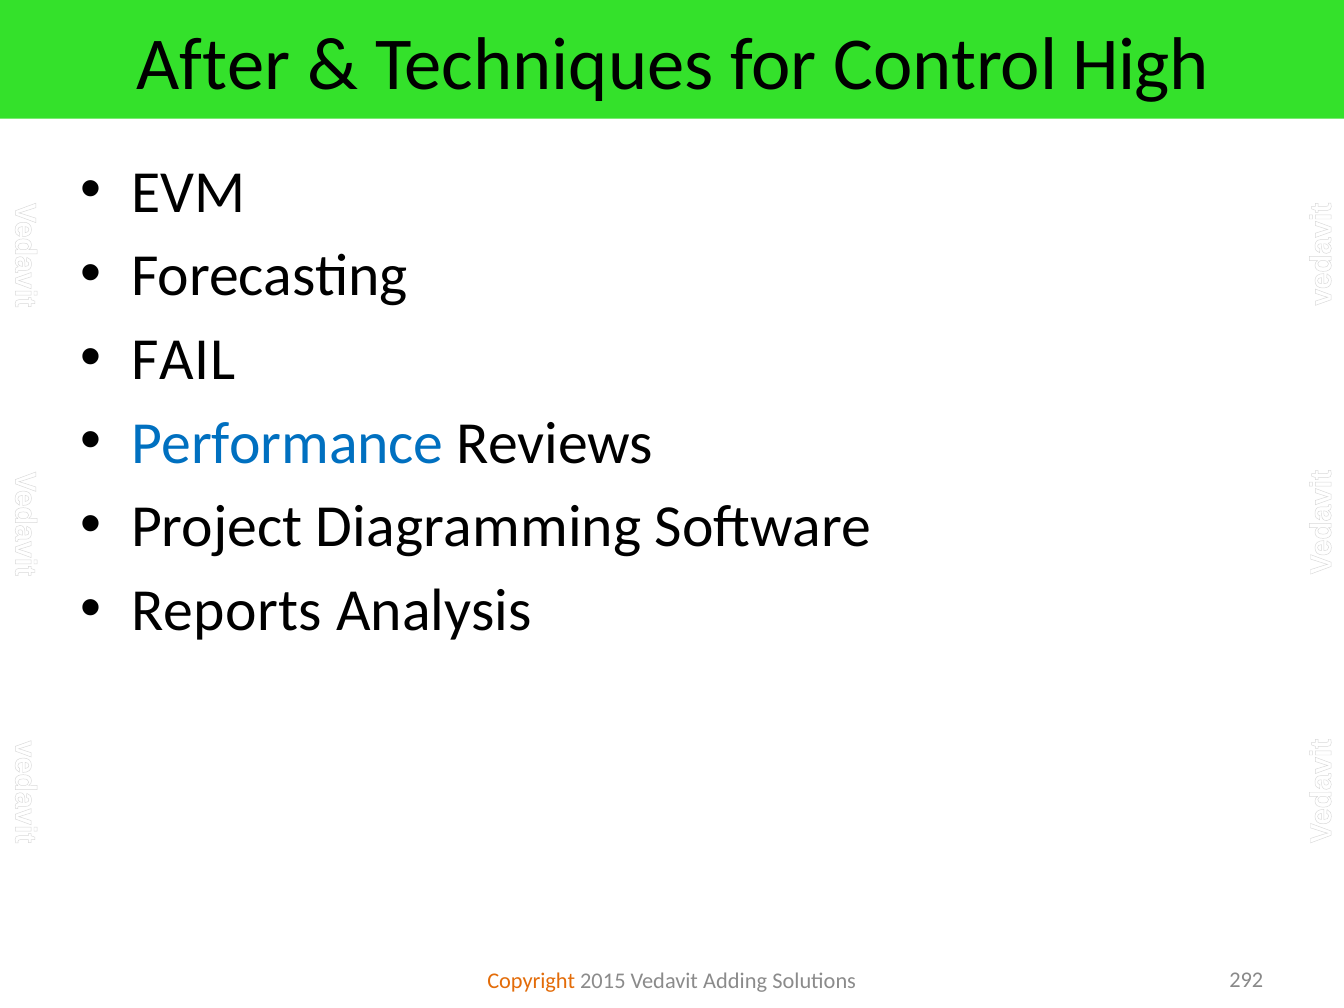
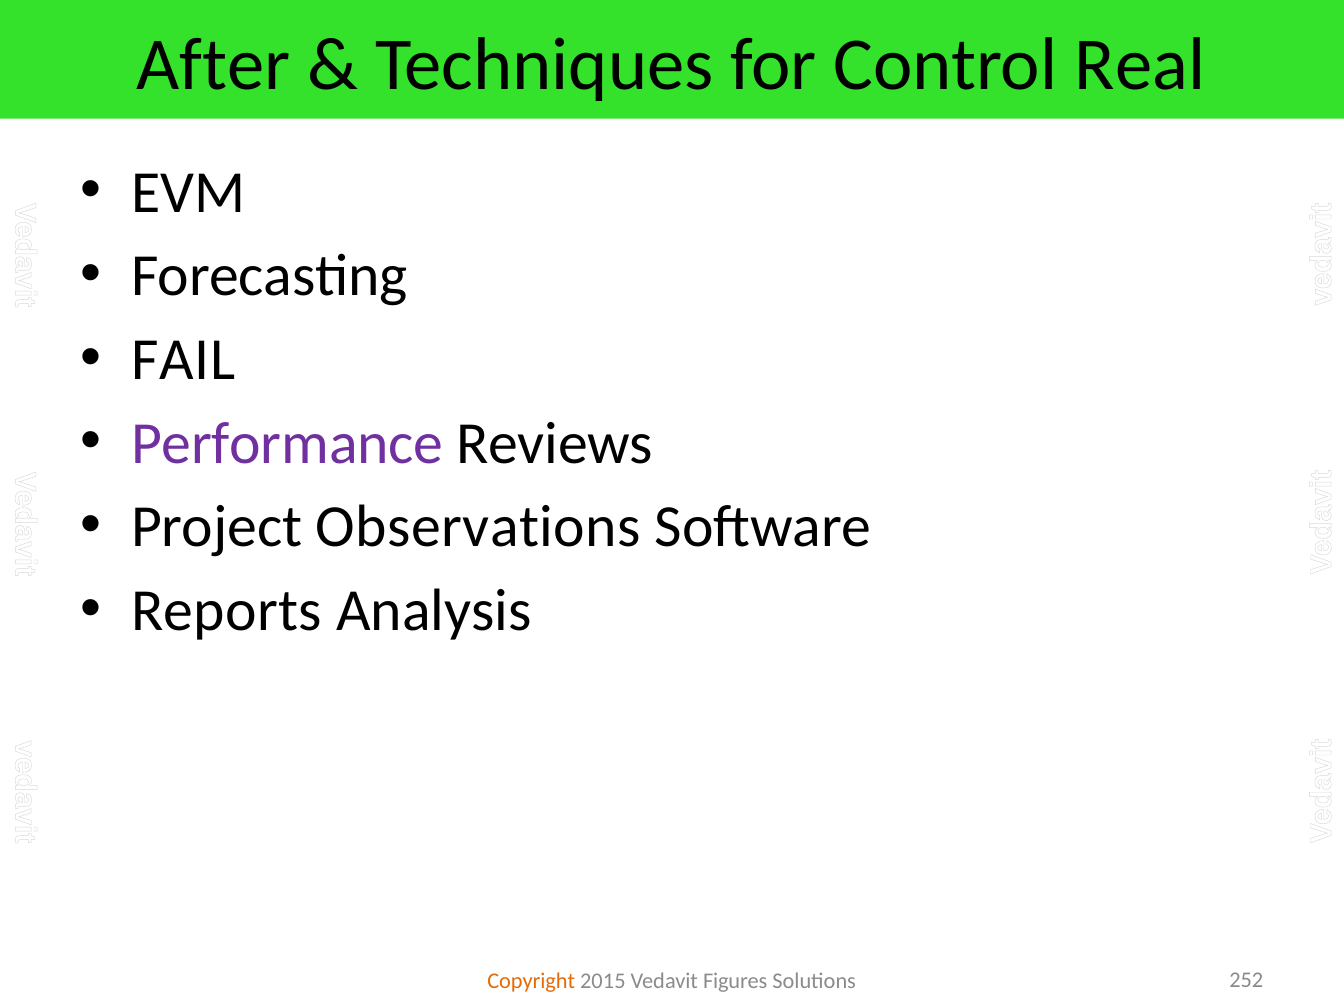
High: High -> Real (1140, 65)
Performance colour: blue -> purple (287, 443)
Diagramming: Diagramming -> Observations (478, 527)
Adding: Adding -> Figures (735, 981)
292: 292 -> 252 (1246, 981)
